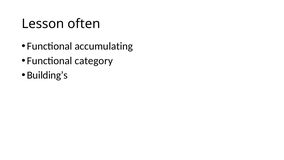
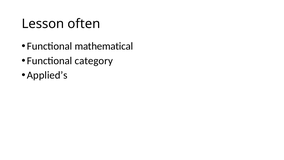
accumulating: accumulating -> mathematical (104, 46)
Building’s: Building’s -> Applied’s (47, 75)
